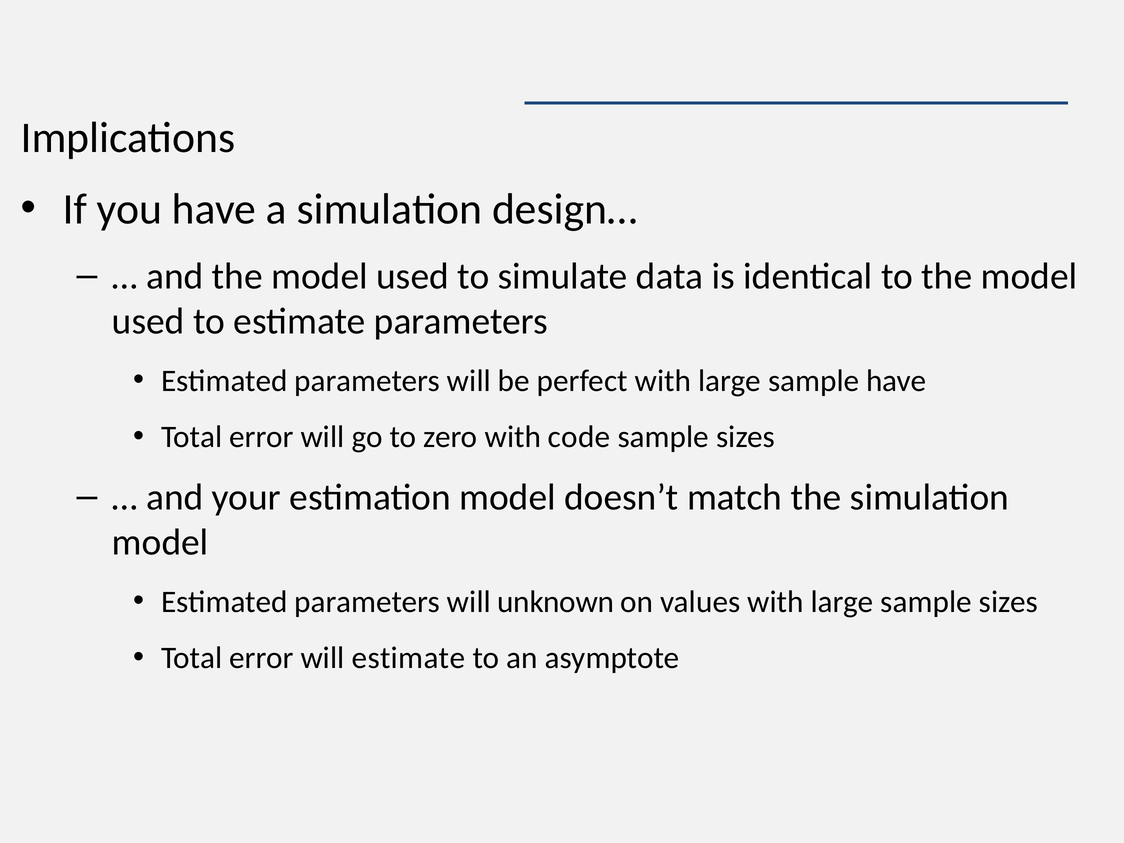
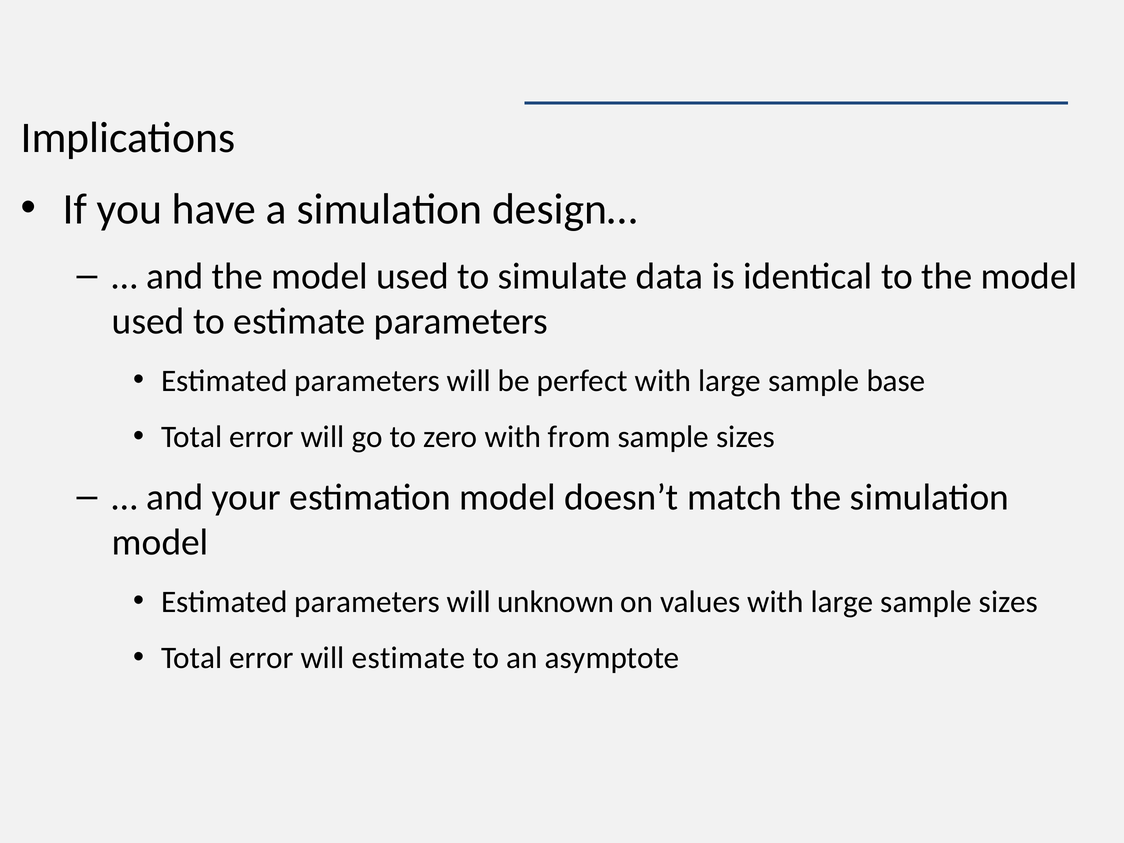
sample have: have -> base (896, 381)
code: code -> from (579, 437)
